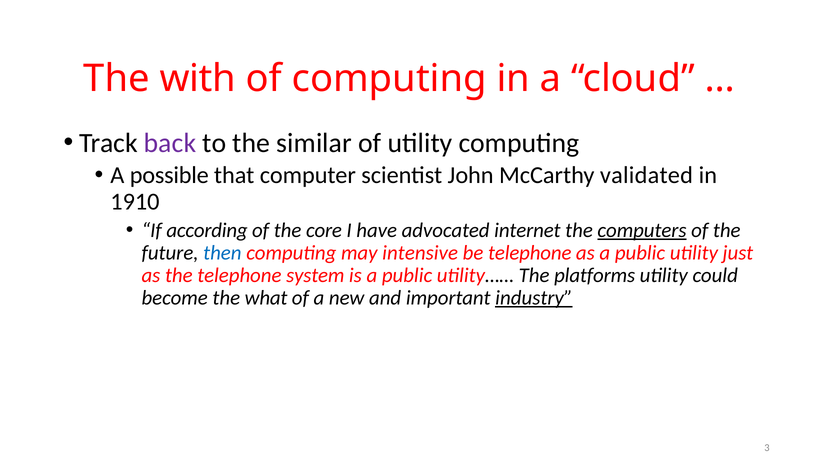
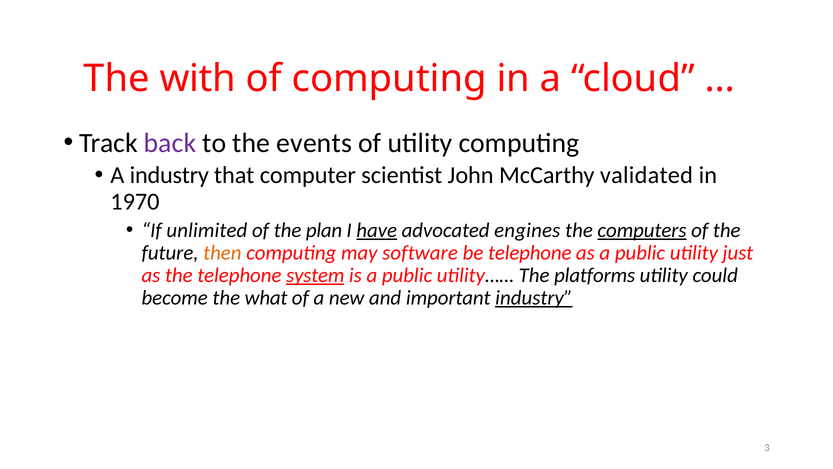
similar: similar -> events (314, 143)
A possible: possible -> industry (169, 175)
1910: 1910 -> 1970 (135, 201)
according: according -> unlimited (207, 230)
core: core -> plan (324, 230)
have underline: none -> present (377, 230)
internet: internet -> engines (527, 230)
then colour: blue -> orange (222, 253)
intensive: intensive -> software (420, 253)
system underline: none -> present (315, 275)
